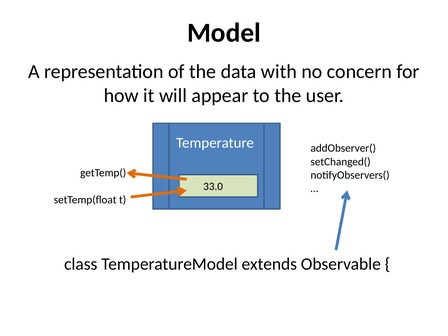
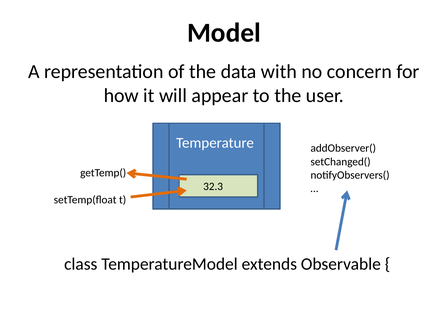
33.0: 33.0 -> 32.3 (213, 186)
